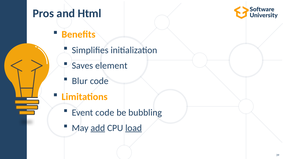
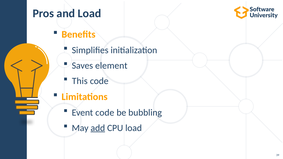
and Html: Html -> Load (89, 13)
Blur: Blur -> This (80, 81)
load underline: present -> none (134, 128)
